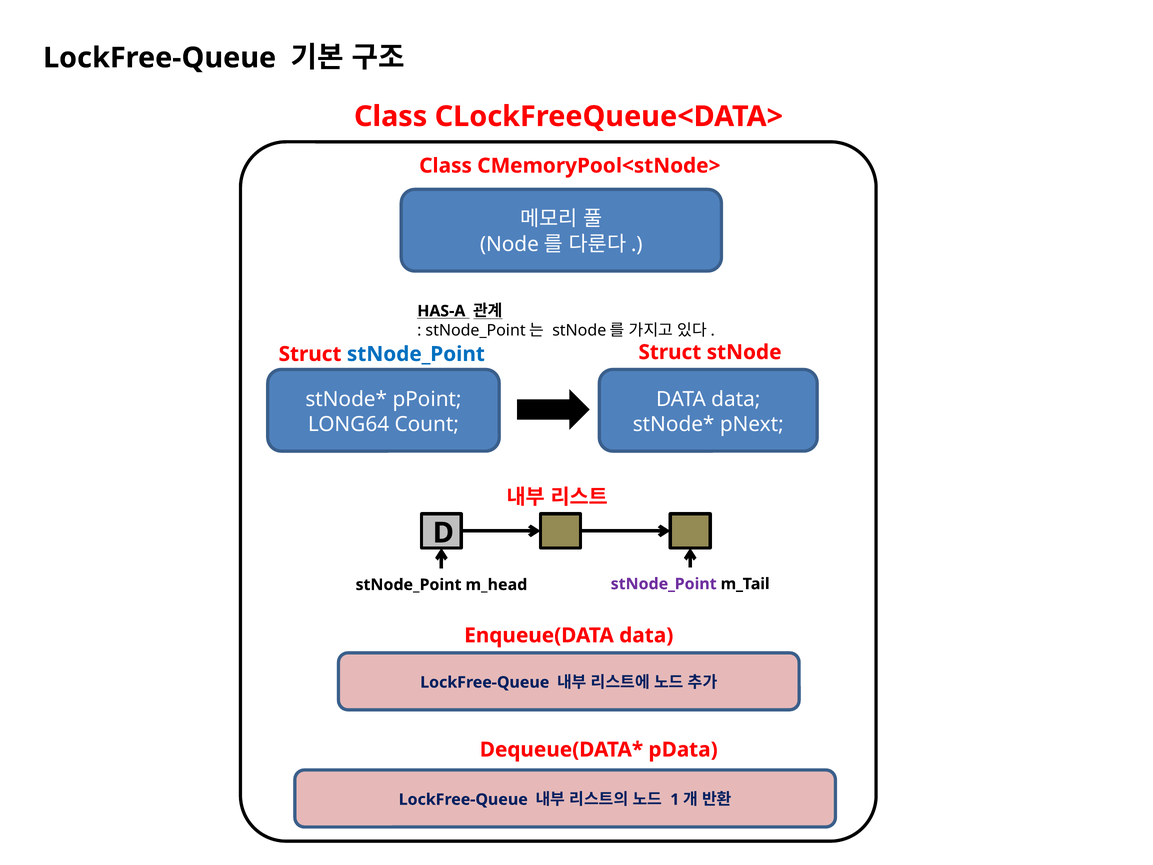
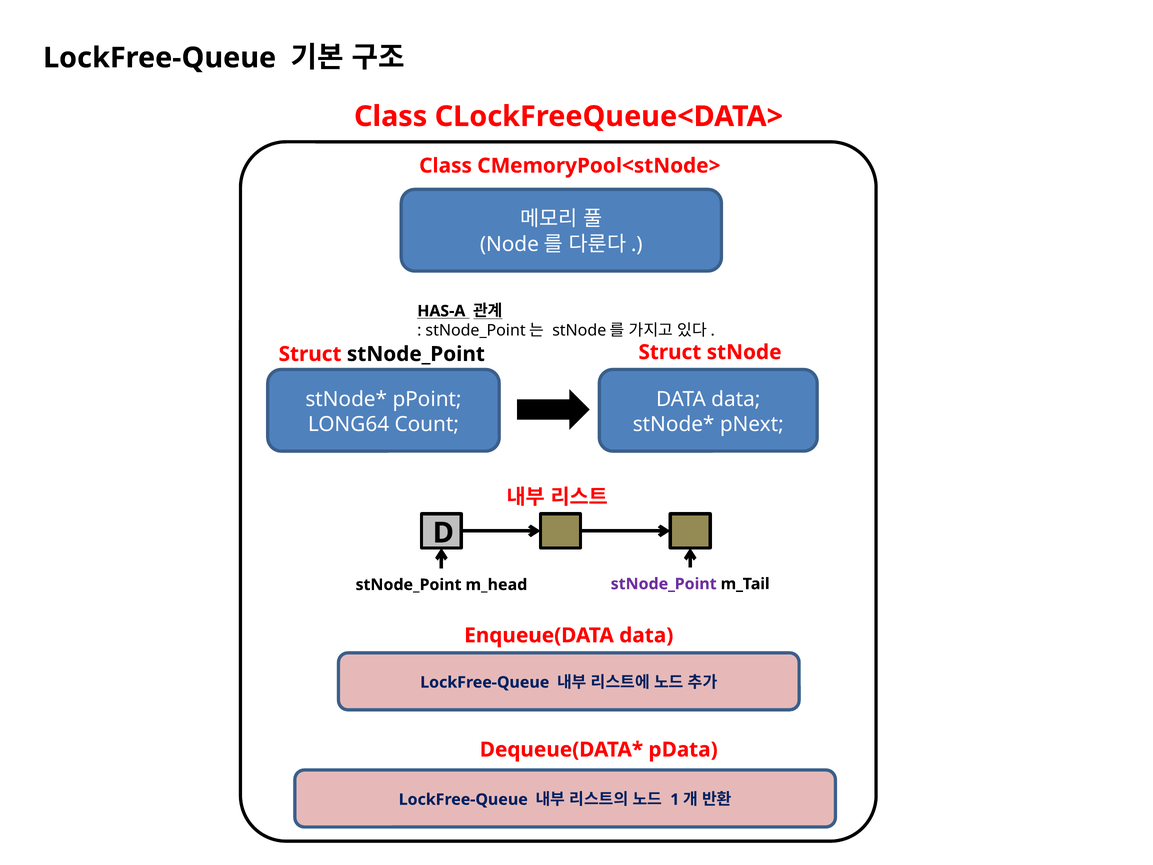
stNode_Point colour: blue -> black (416, 354)
